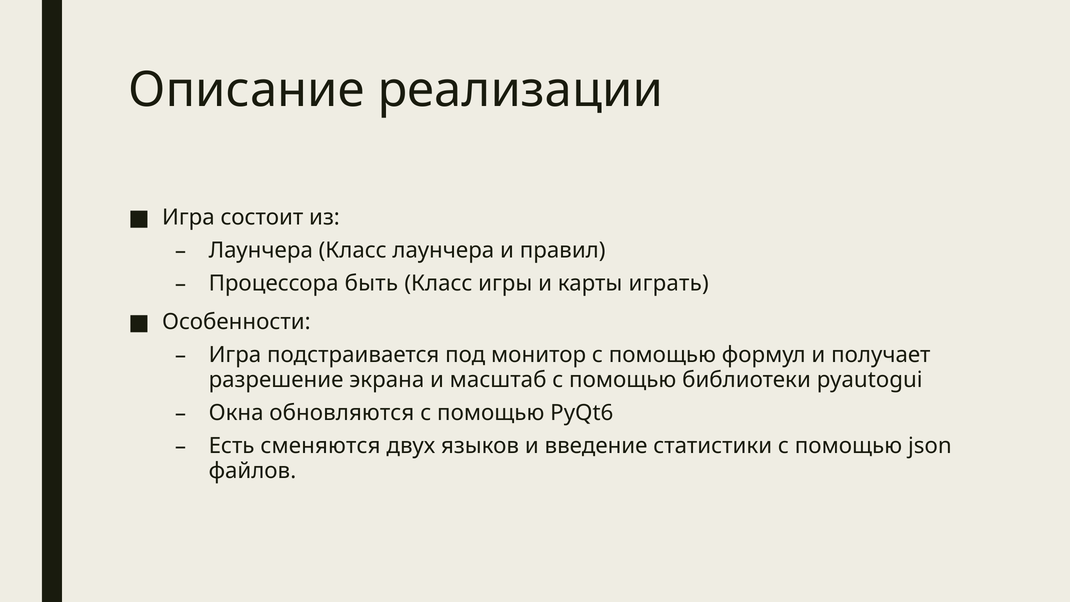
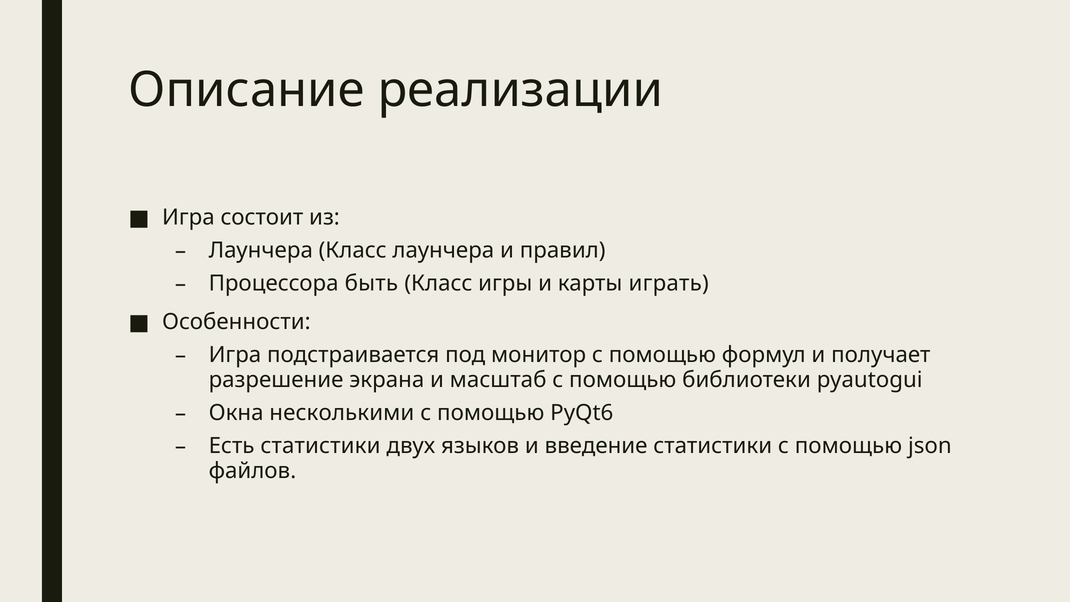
обновляются: обновляются -> несколькими (342, 413)
Есть сменяются: сменяются -> статистики (320, 446)
